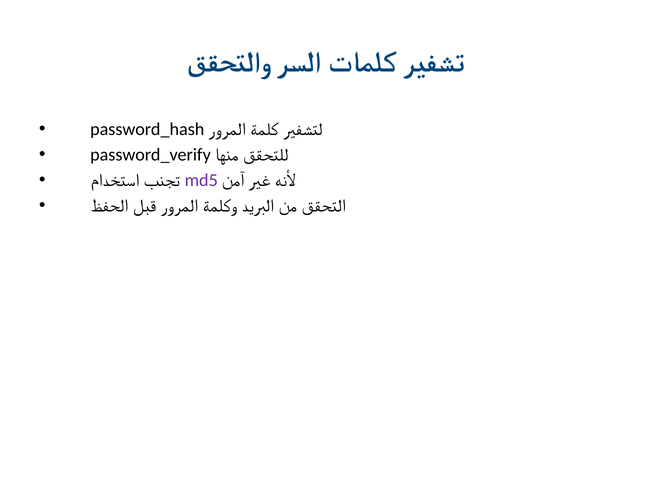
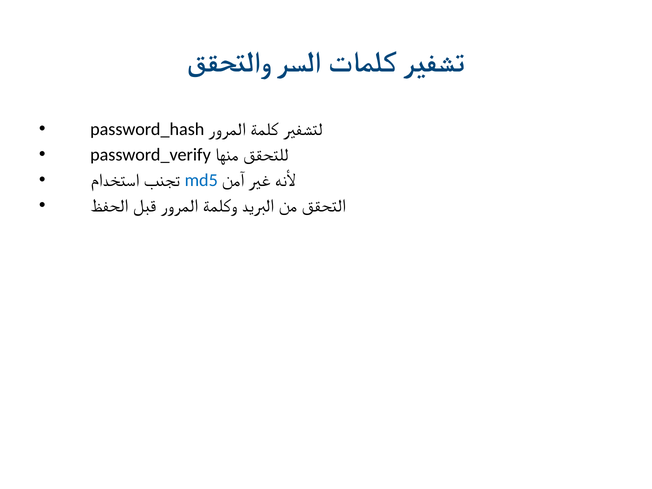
md5 colour: purple -> blue (201, 180)
